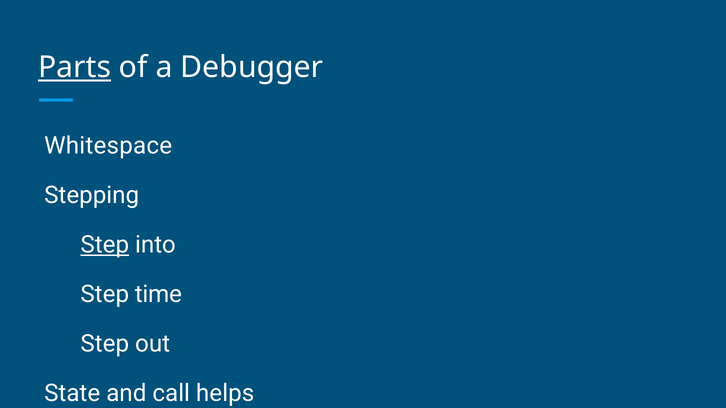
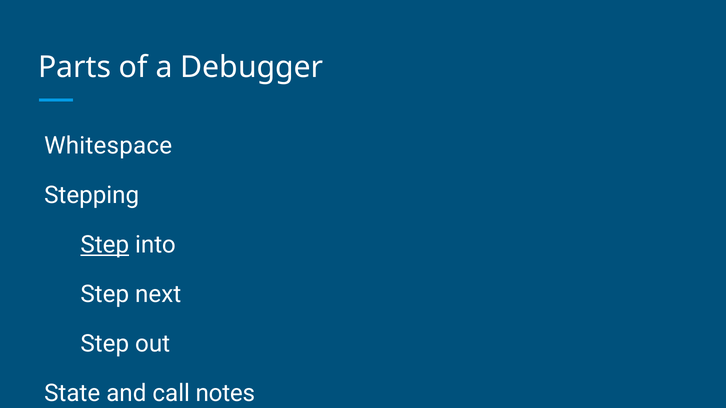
Parts underline: present -> none (75, 68)
time: time -> next (158, 295)
helps: helps -> notes (225, 394)
